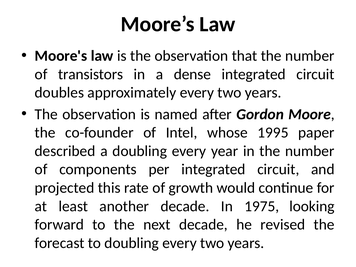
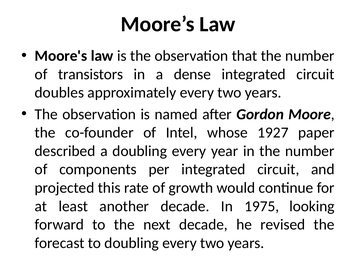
1995: 1995 -> 1927 (273, 133)
